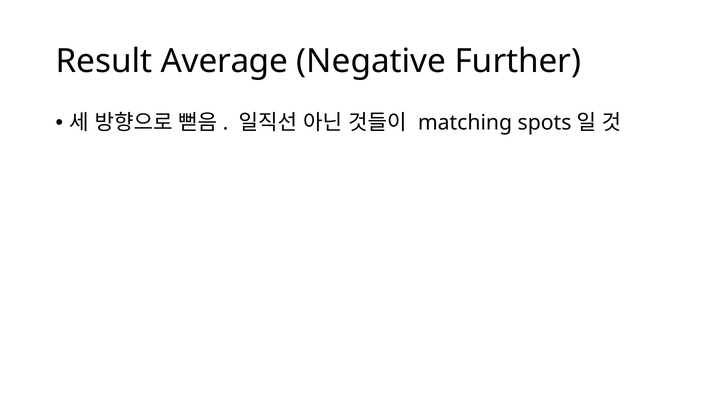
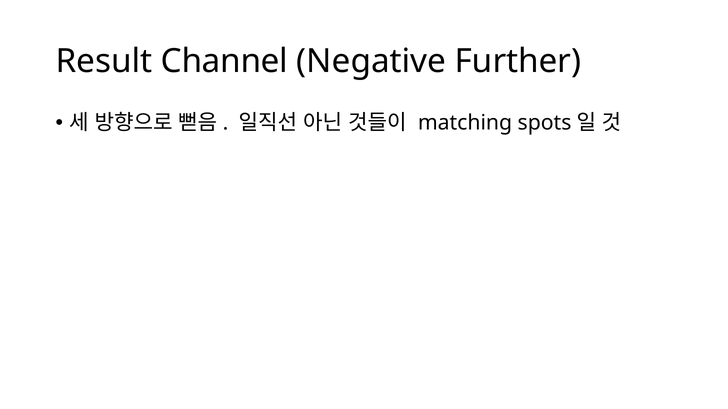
Average: Average -> Channel (224, 61)
